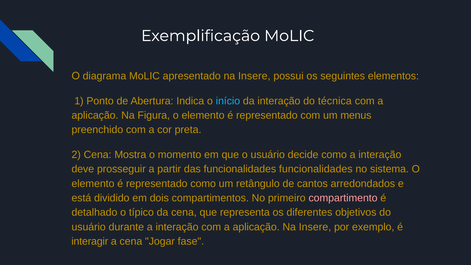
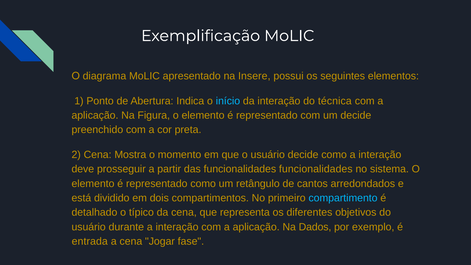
um menus: menus -> decide (356, 115)
compartimento colour: pink -> light blue (343, 198)
aplicação Na Insere: Insere -> Dados (315, 227)
interagir: interagir -> entrada (90, 241)
